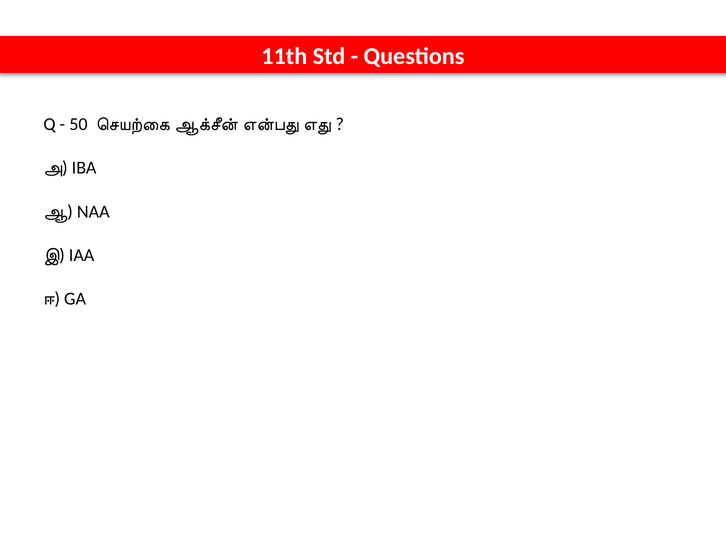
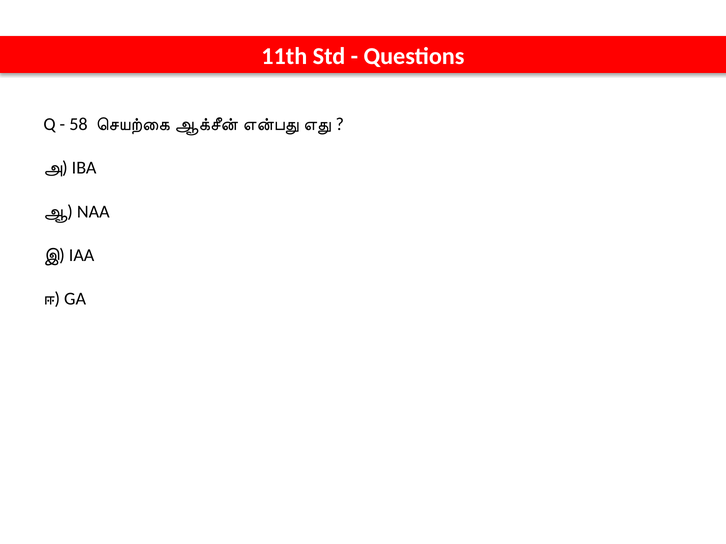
50: 50 -> 58 (78, 125)
